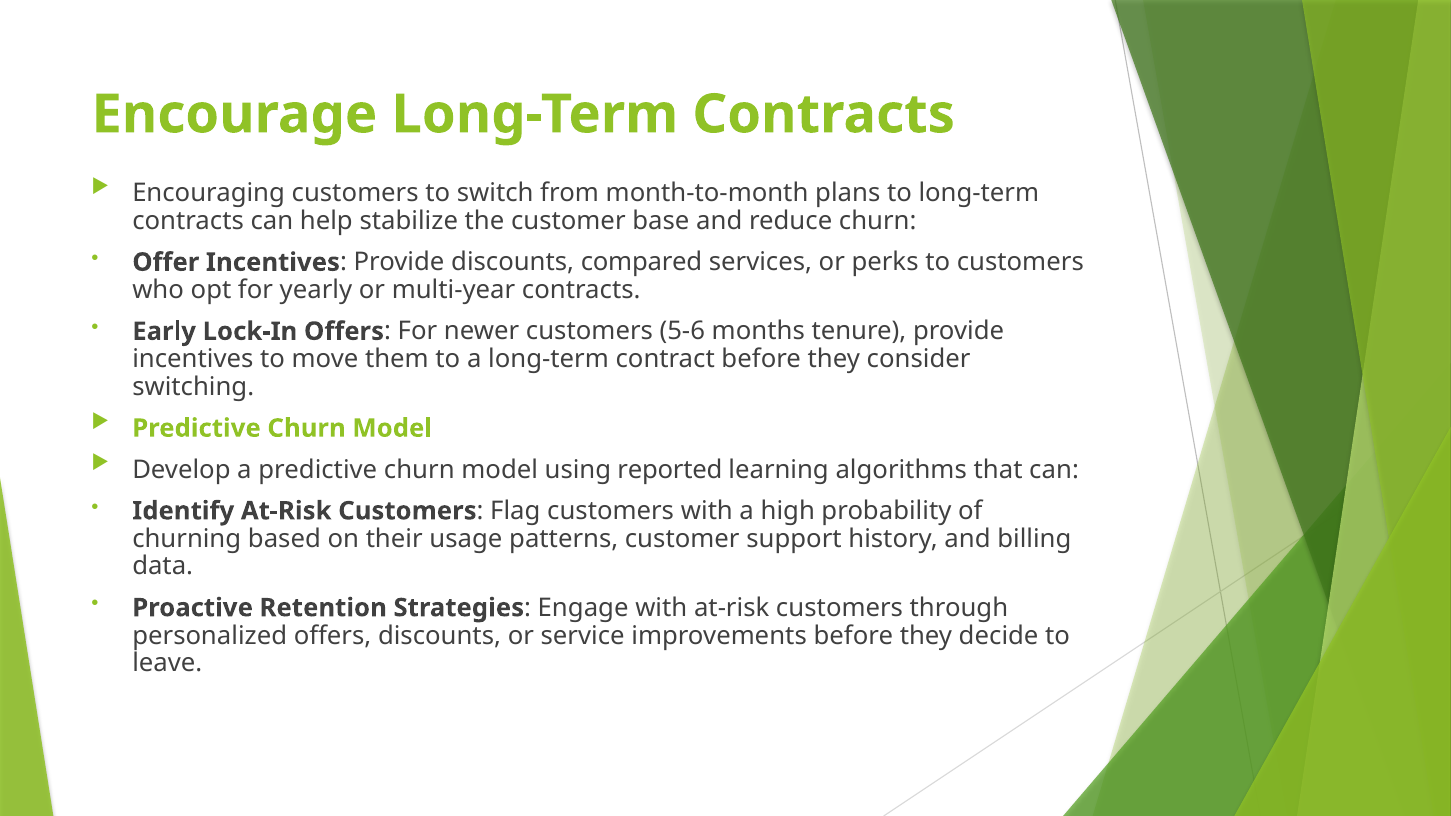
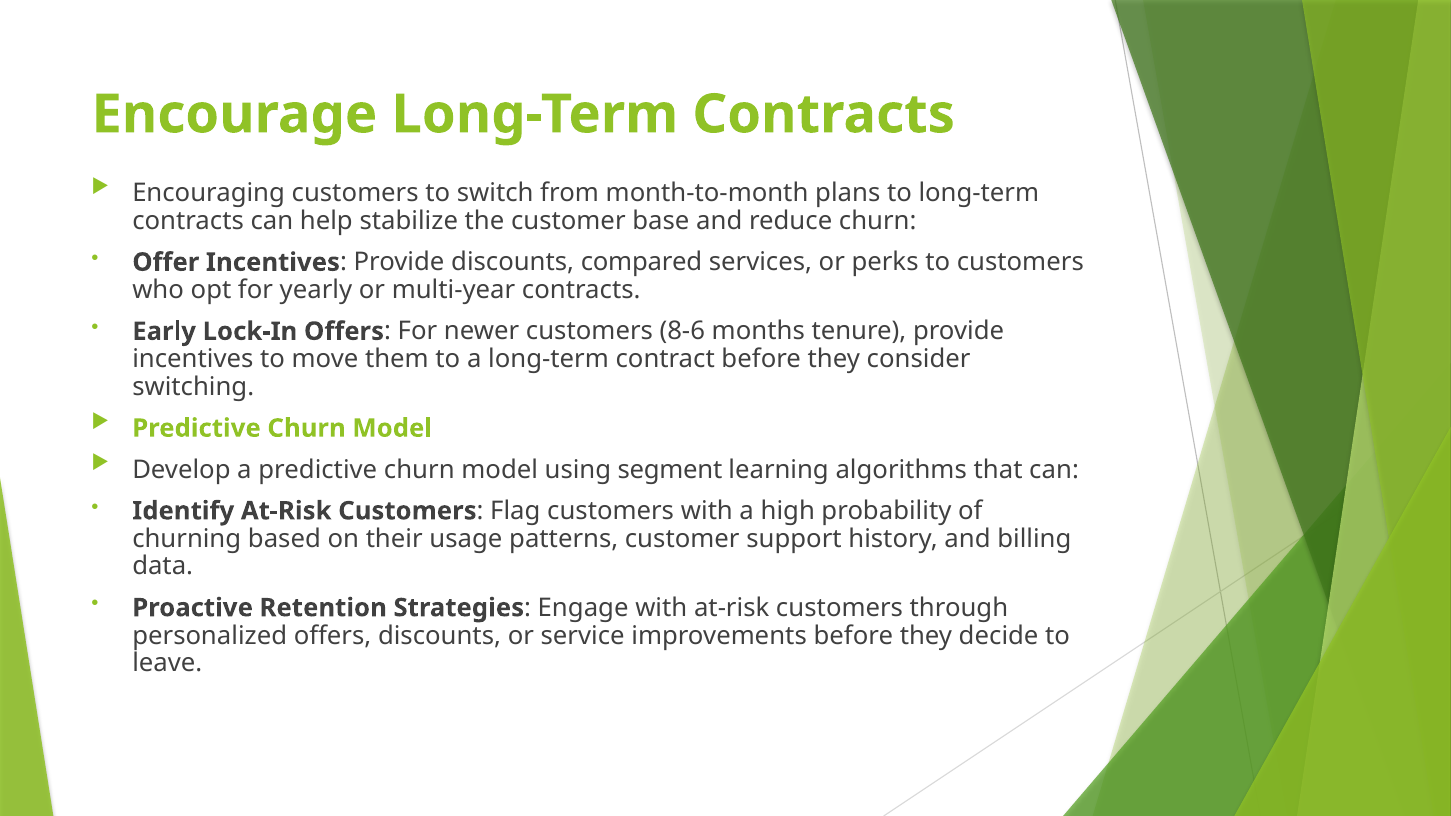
5-6: 5-6 -> 8-6 (682, 331)
reported: reported -> segment (670, 470)
